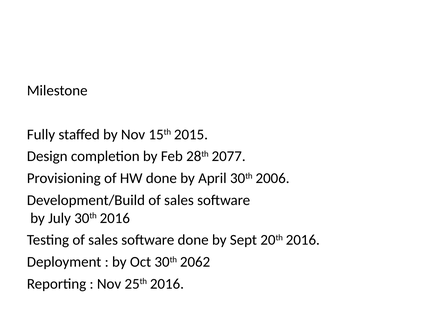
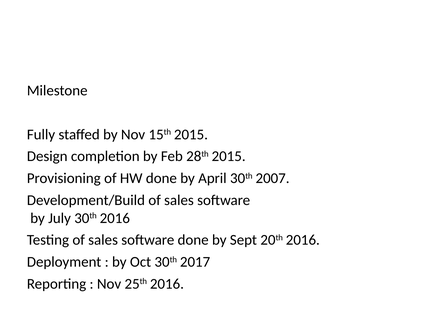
28th 2077: 2077 -> 2015 (229, 156)
2006: 2006 -> 2007 (273, 178)
2062: 2062 -> 2017 (195, 262)
